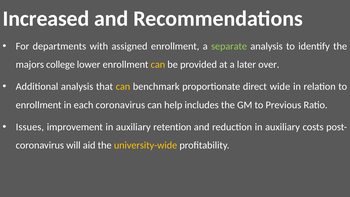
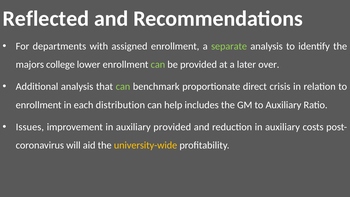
Increased: Increased -> Reflected (46, 19)
can colour: yellow -> light green (158, 65)
can colour: yellow -> light green (123, 87)
wide: wide -> crisis (280, 87)
each coronavirus: coronavirus -> distribution (120, 105)
to Previous: Previous -> Auxiliary (283, 105)
auxiliary retention: retention -> provided (172, 127)
